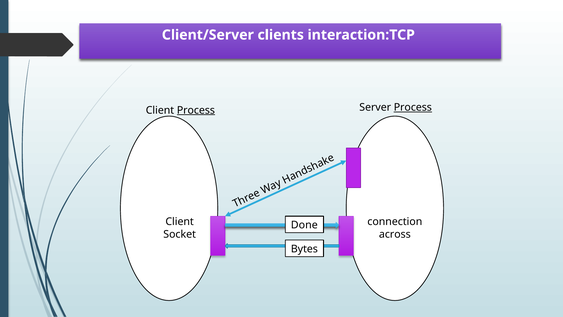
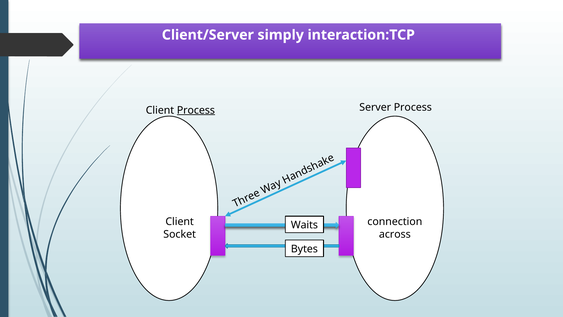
clients: clients -> simply (281, 35)
Process underline: present -> none (413, 107)
Done: Done -> Waits (304, 225)
